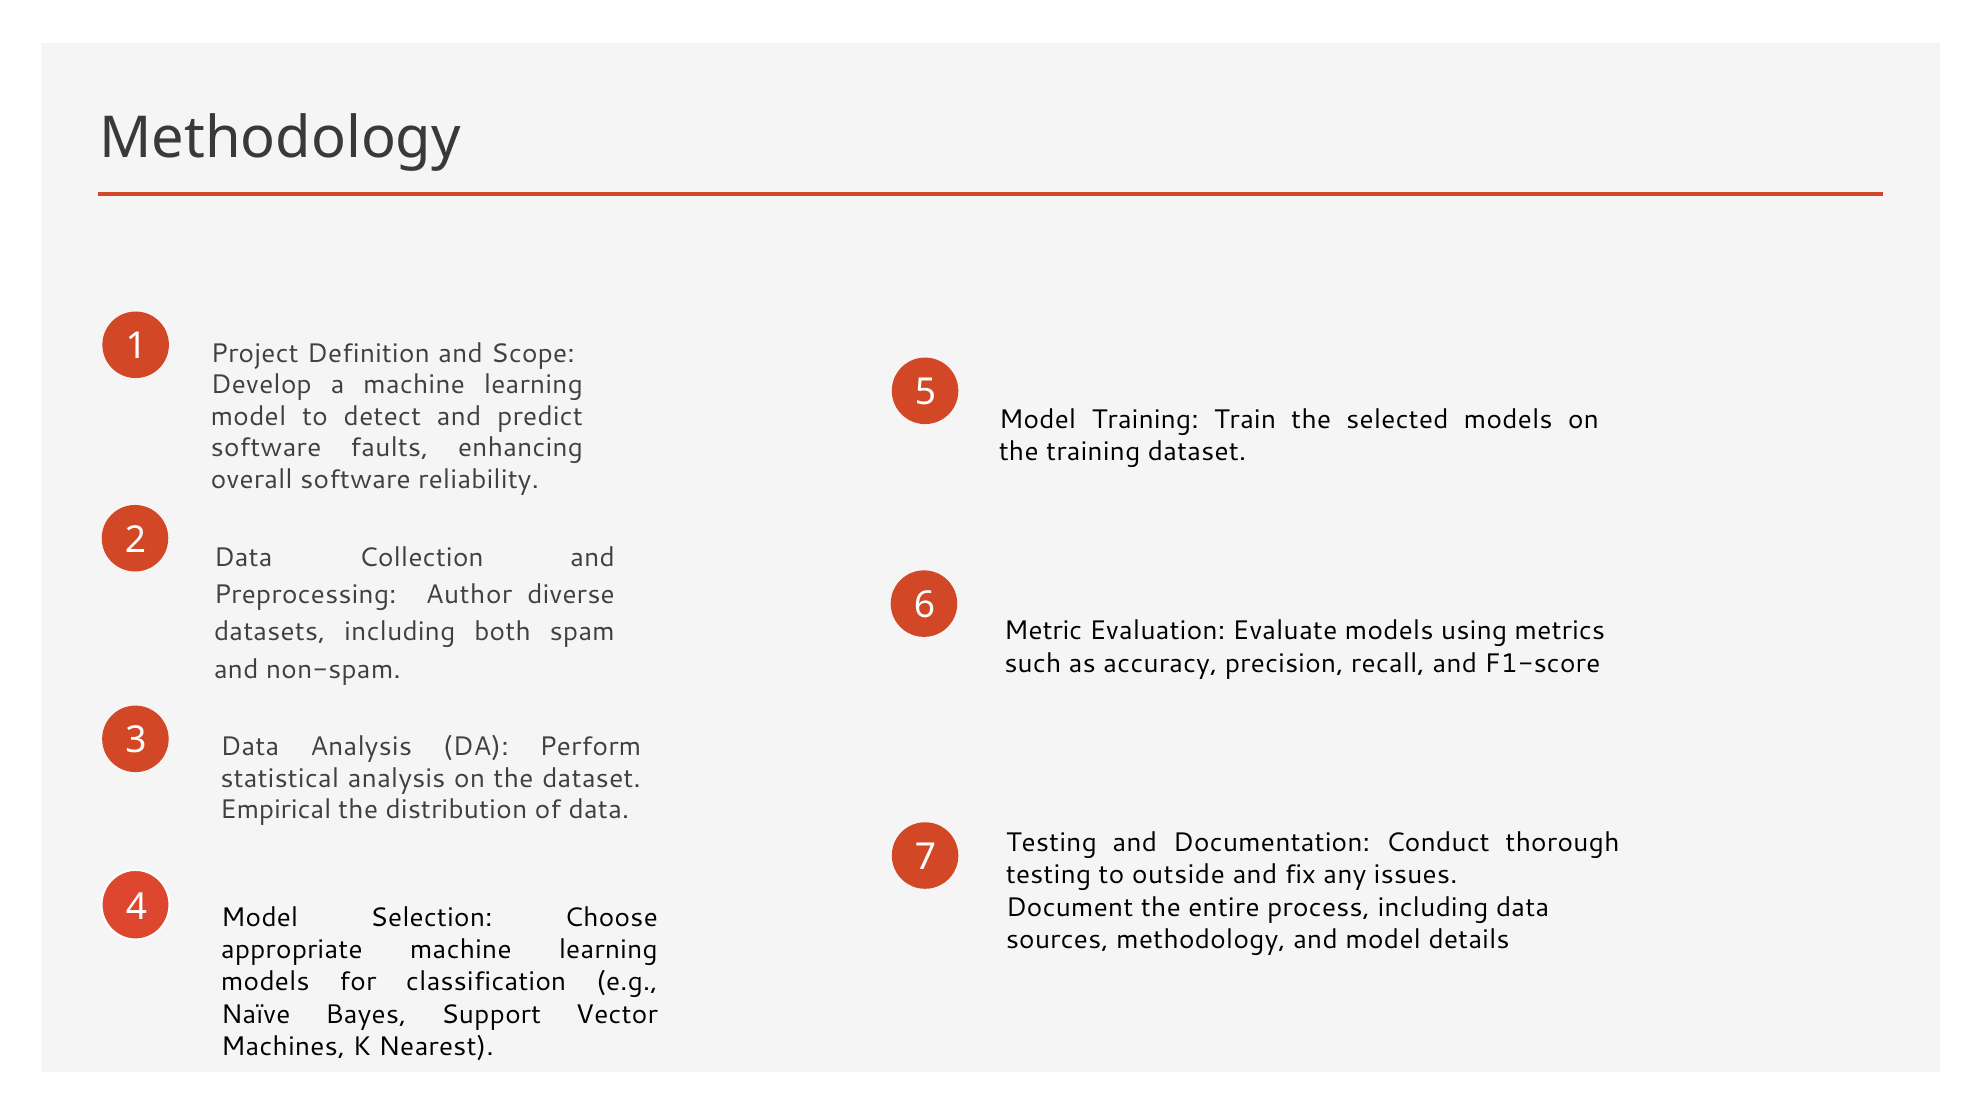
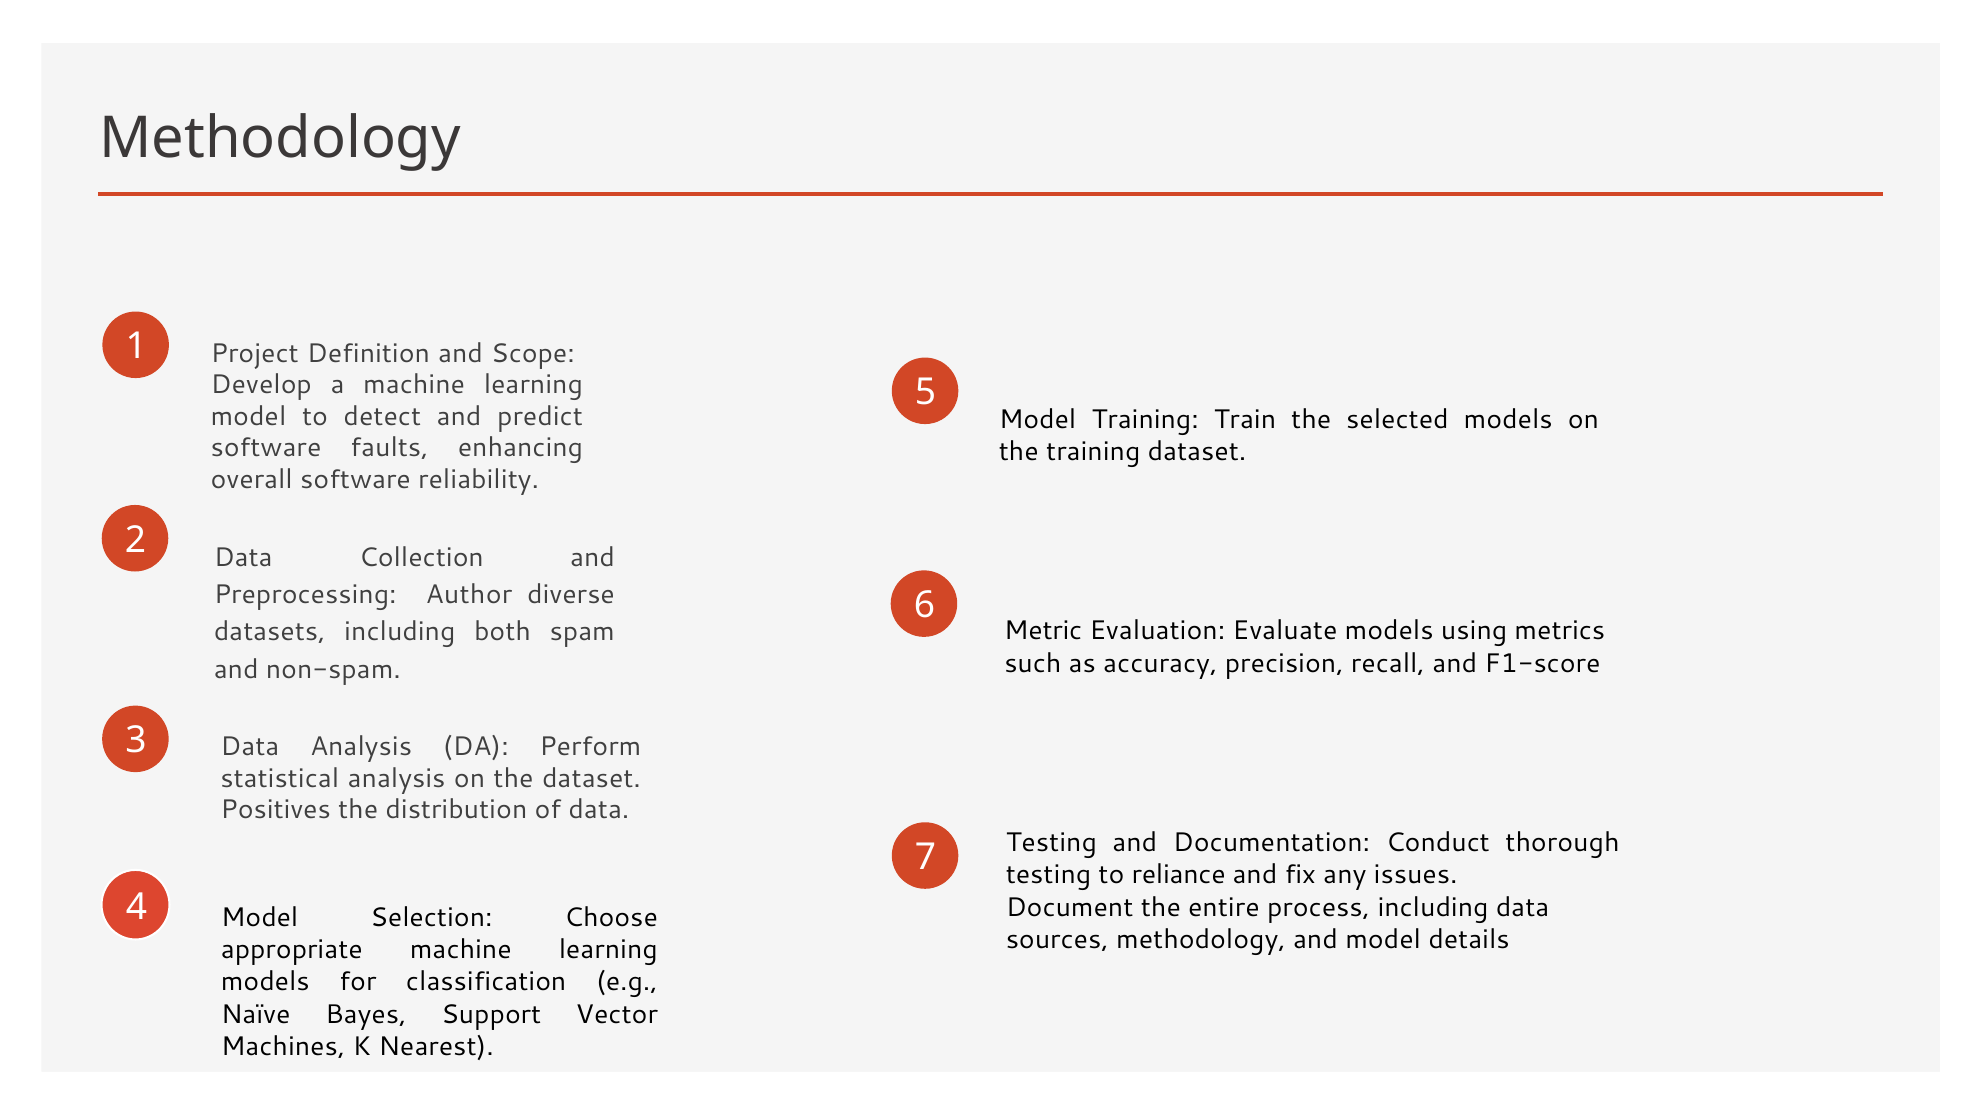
Empirical: Empirical -> Positives (276, 810)
outside: outside -> reliance (1179, 875)
